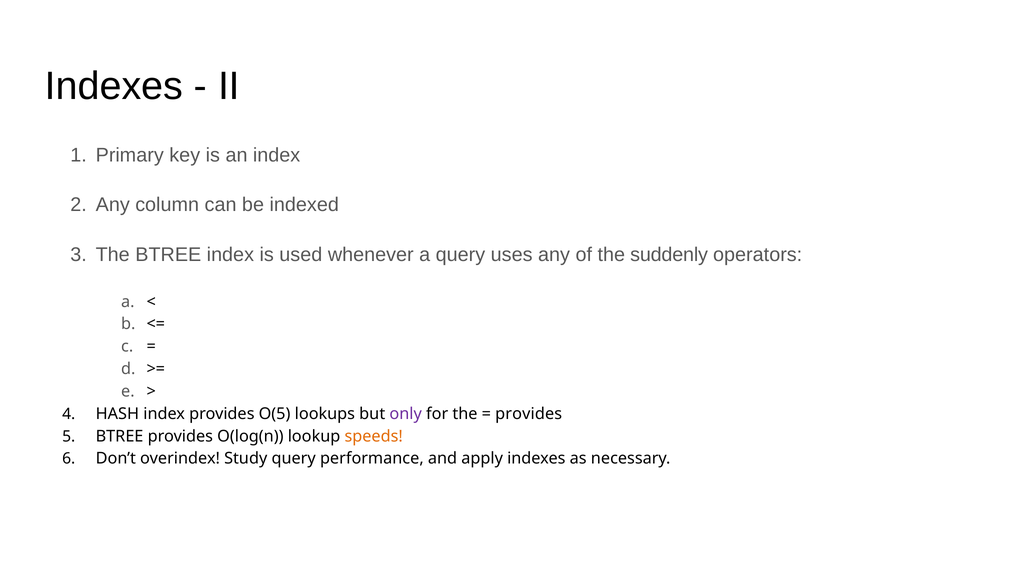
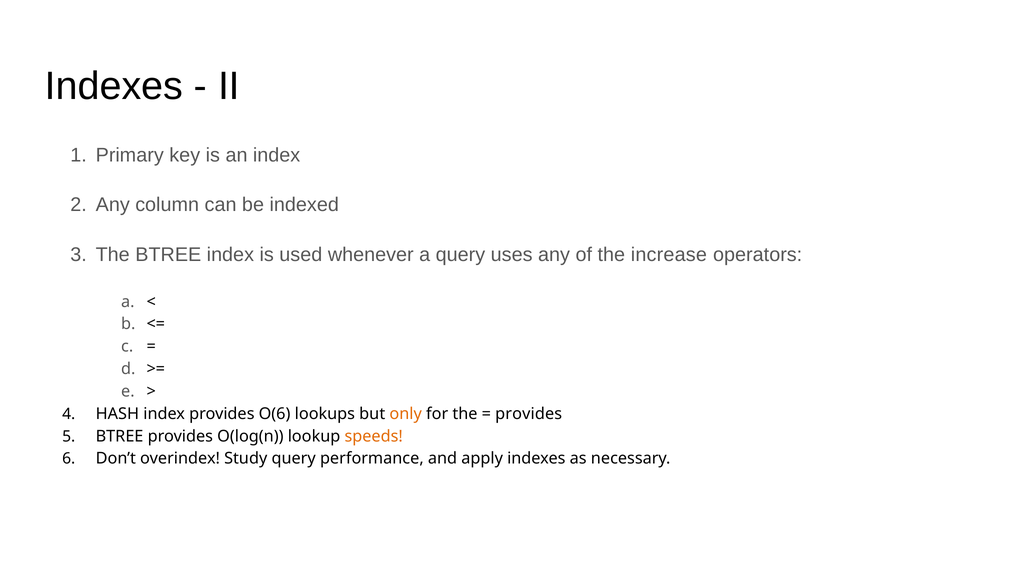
suddenly: suddenly -> increase (669, 255)
O(5: O(5 -> O(6 (275, 414)
only colour: purple -> orange (406, 414)
